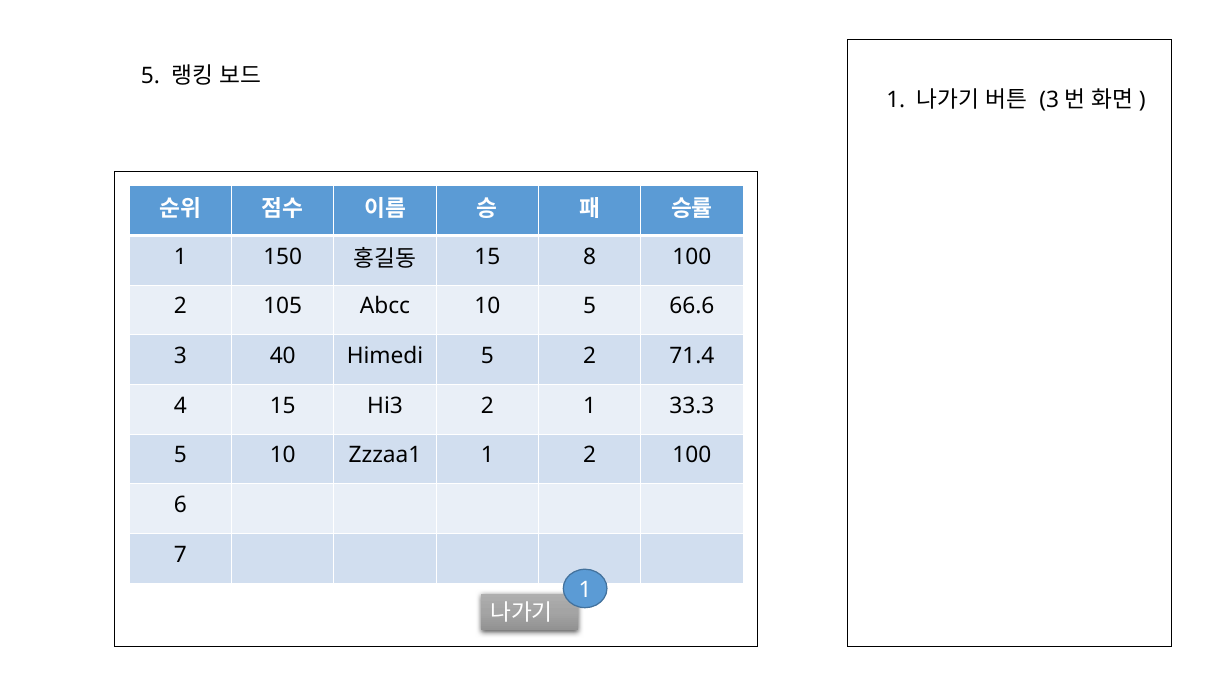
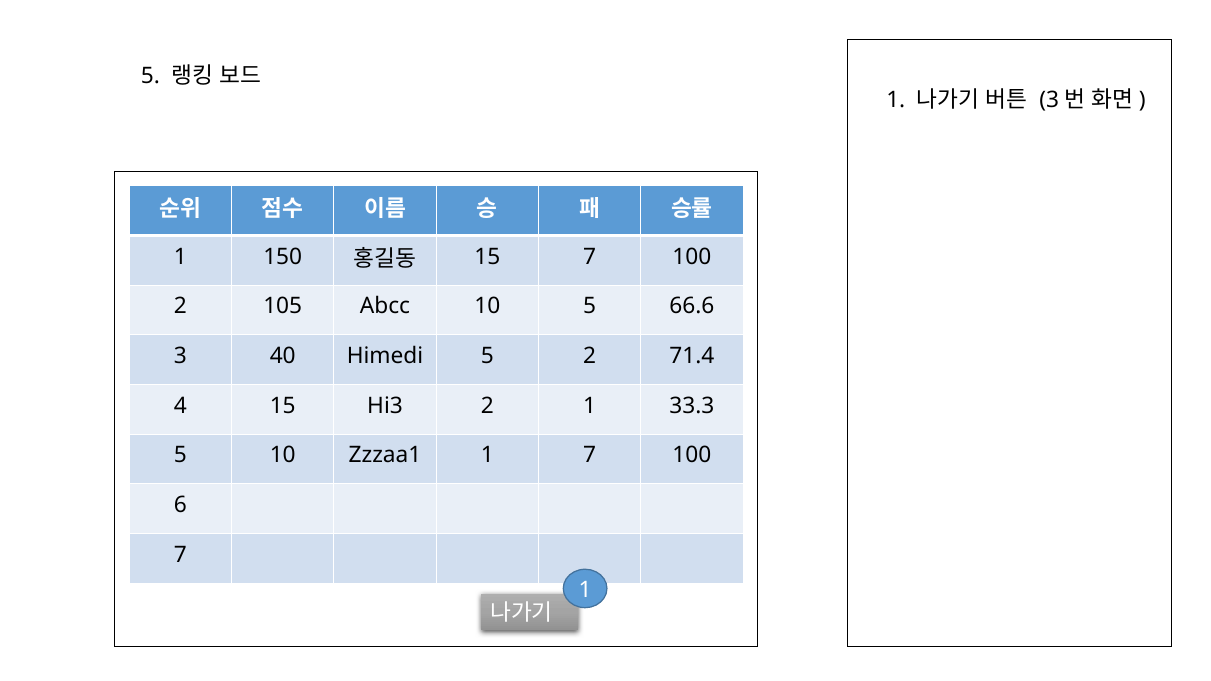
15 8: 8 -> 7 (590, 257)
1 2: 2 -> 7 (590, 455)
